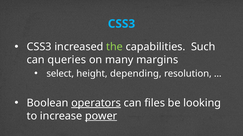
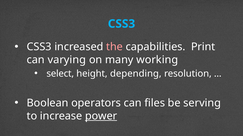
the colour: light green -> pink (114, 47)
Such: Such -> Print (203, 47)
queries: queries -> varying (67, 60)
margins: margins -> working (157, 60)
operators underline: present -> none (96, 104)
looking: looking -> serving (202, 104)
